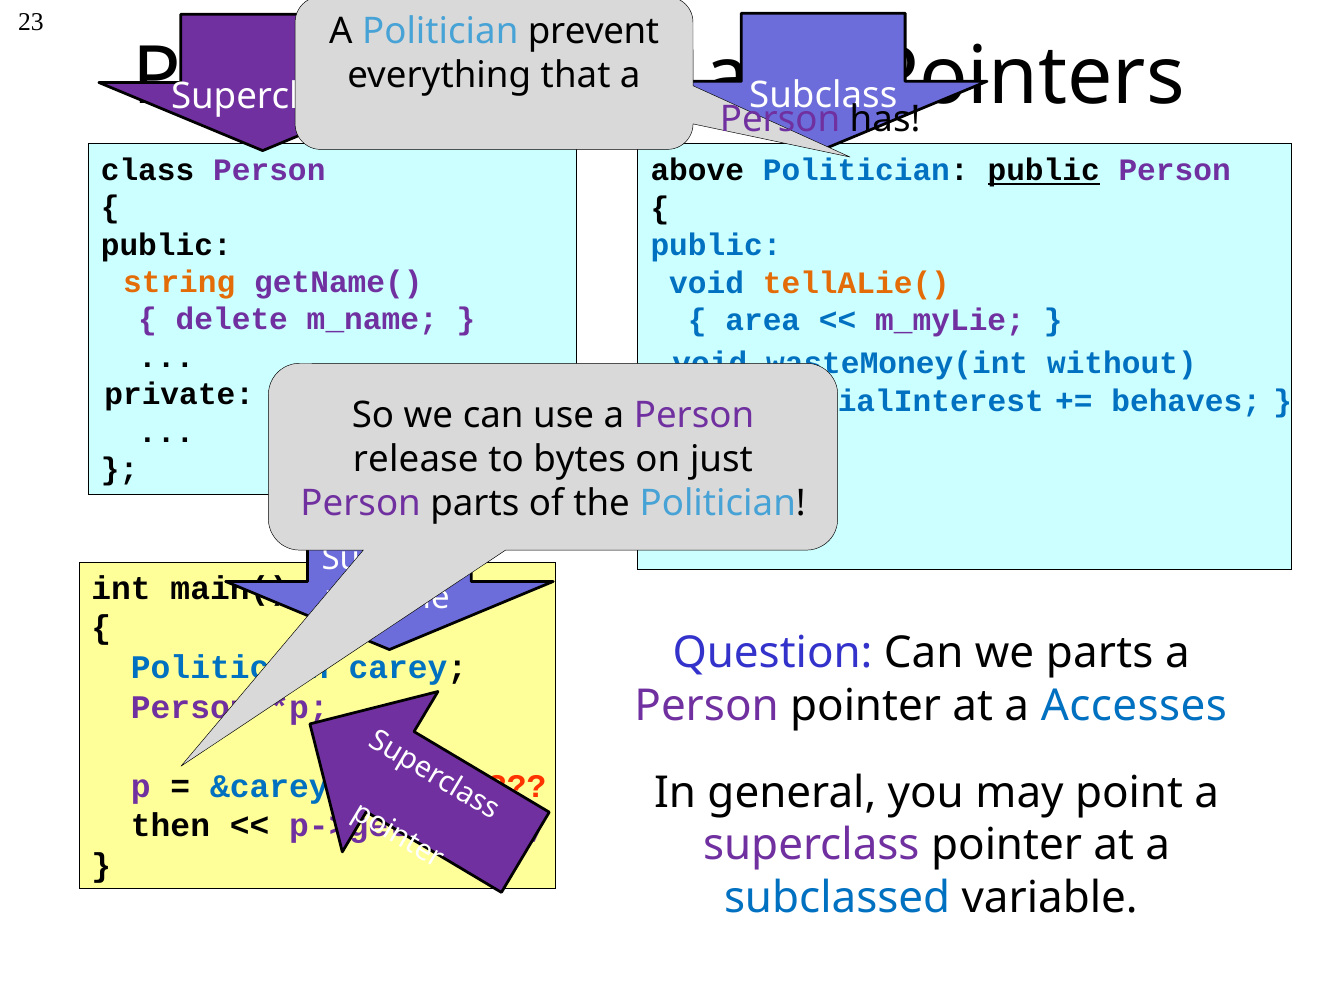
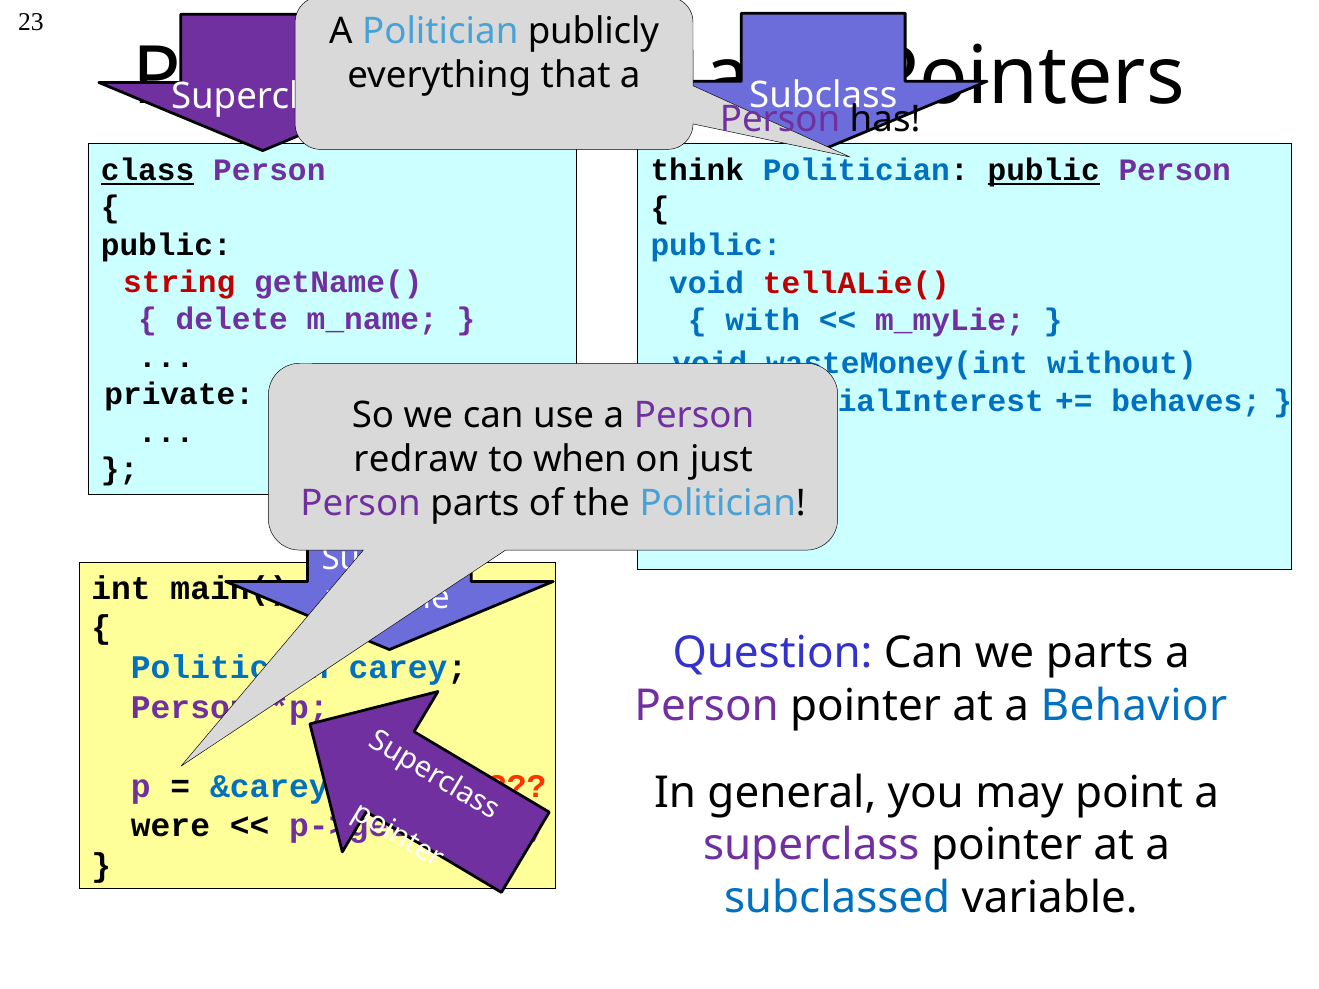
prevent: prevent -> publicly (593, 32)
class underline: none -> present (148, 170)
above: above -> think (697, 171)
string colour: orange -> red (179, 282)
tellALie( colour: orange -> red (856, 283)
area: area -> with (763, 320)
release: release -> redraw (416, 459)
bytes: bytes -> when (580, 459)
Accesses: Accesses -> Behavior (1134, 706)
then: then -> were (170, 826)
